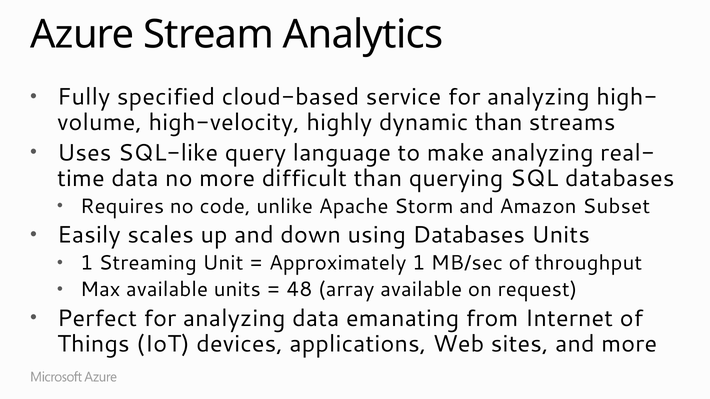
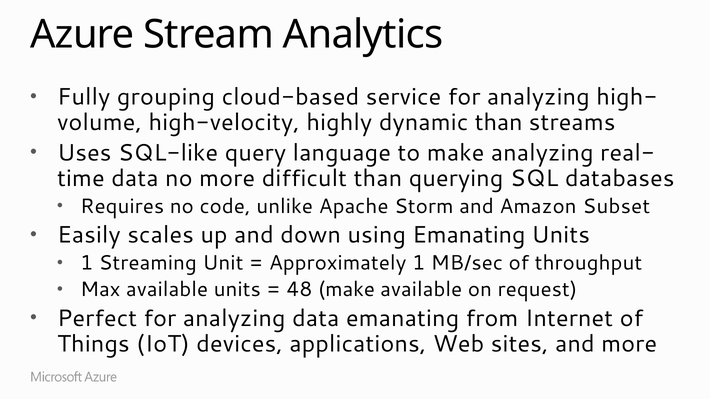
specified: specified -> grouping (166, 97)
using Databases: Databases -> Emanating (469, 235)
48 array: array -> make (346, 290)
